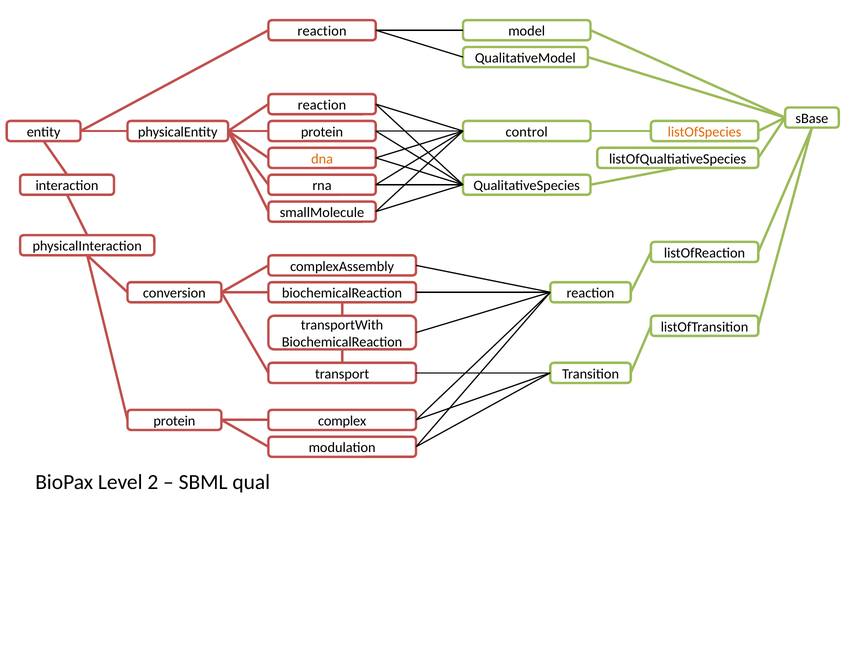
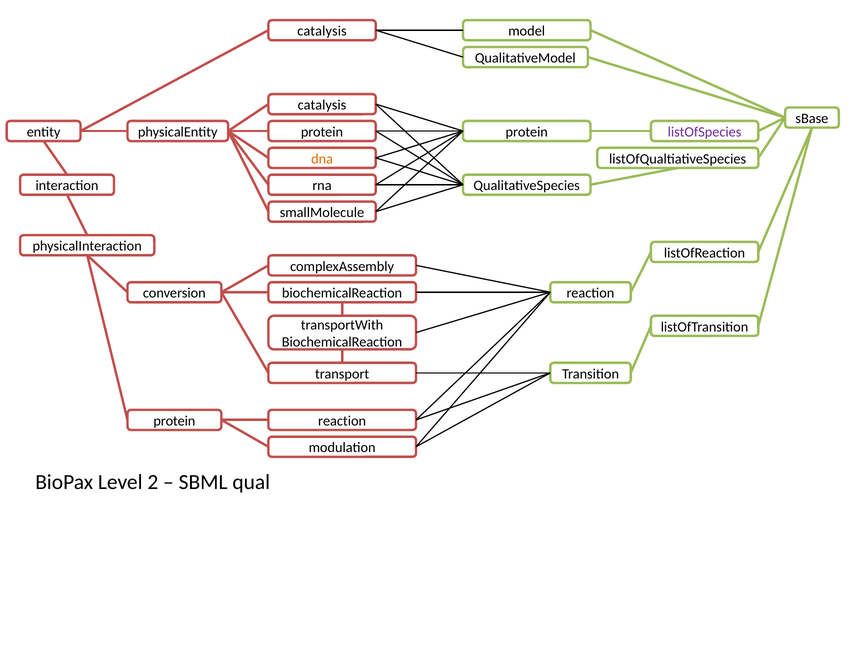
reaction: reaction -> catalysis (322, 31)
reaction: reaction -> catalysis (322, 105)
control: control -> protein (527, 132)
listOfSpecies colour: orange -> purple (705, 132)
complex: complex -> reaction (342, 420)
